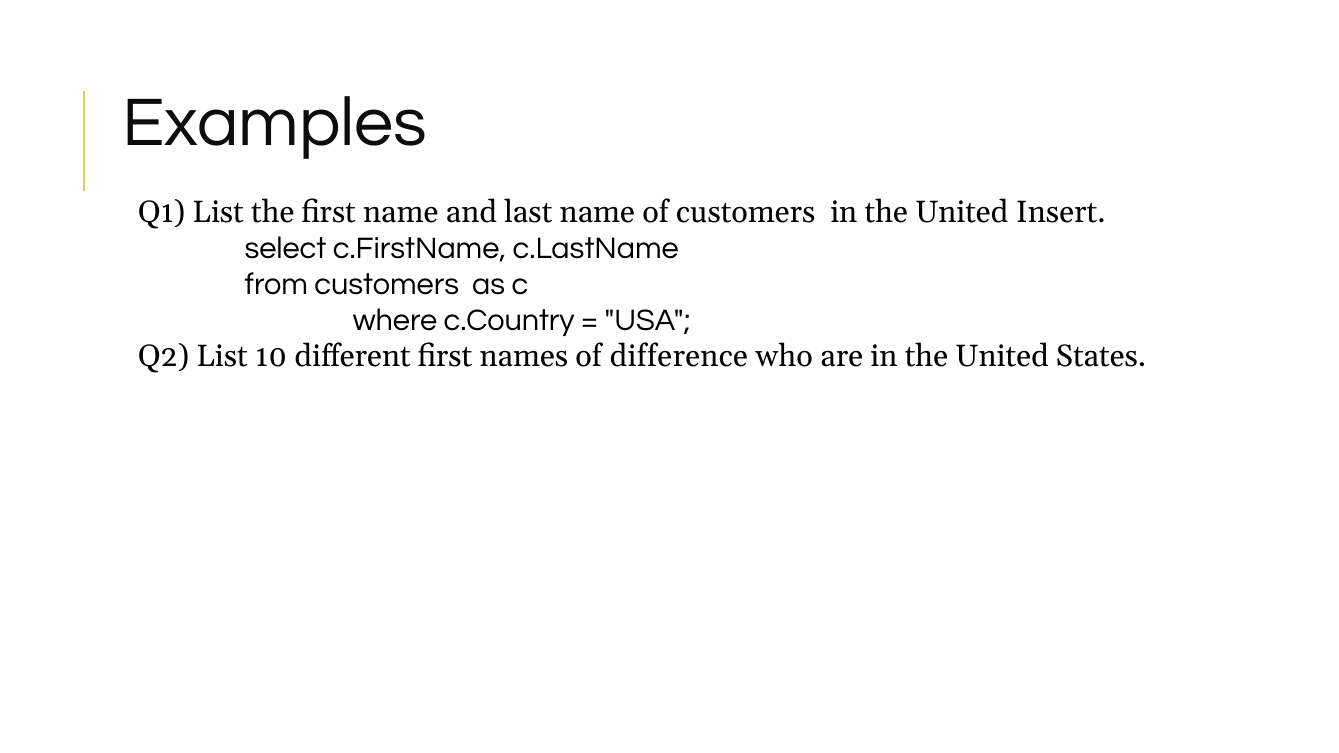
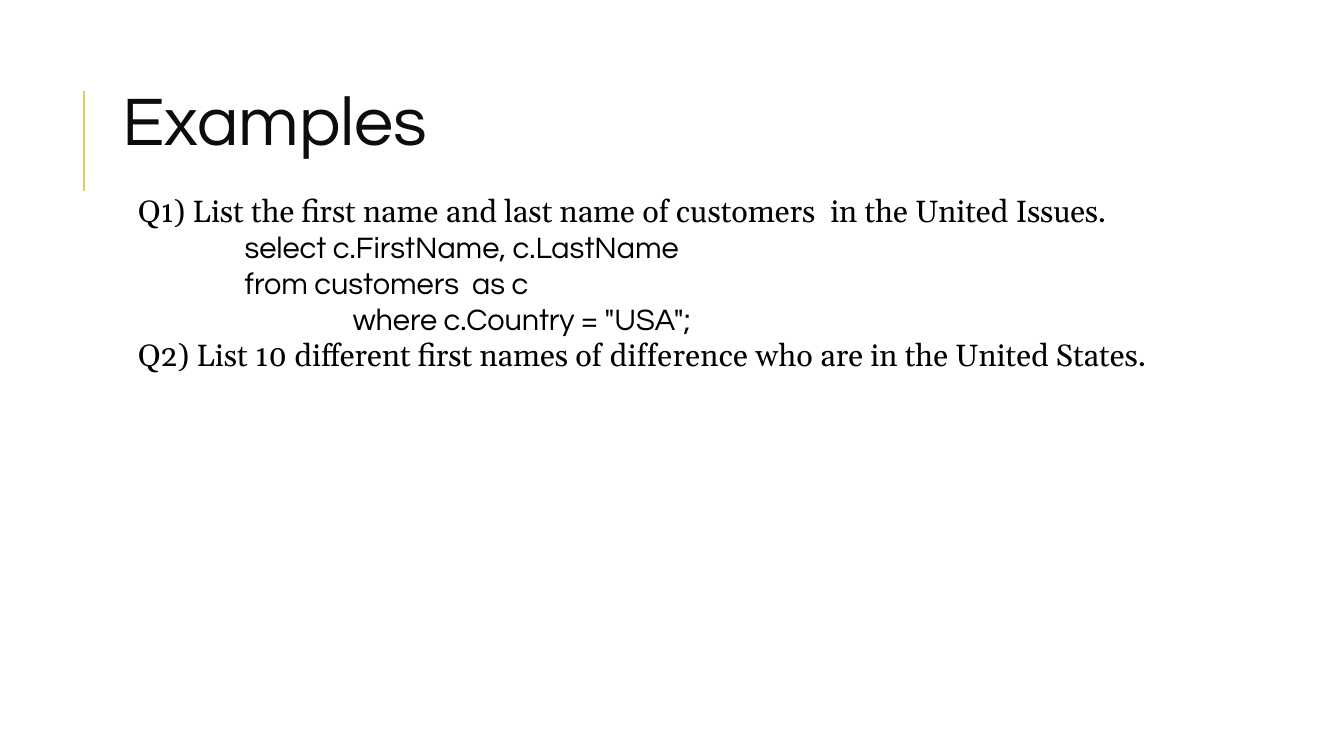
Insert: Insert -> Issues (1061, 213)
